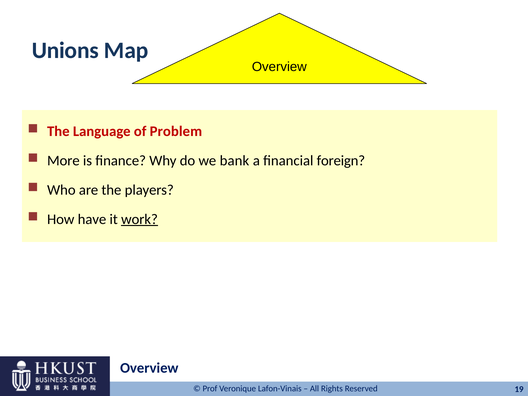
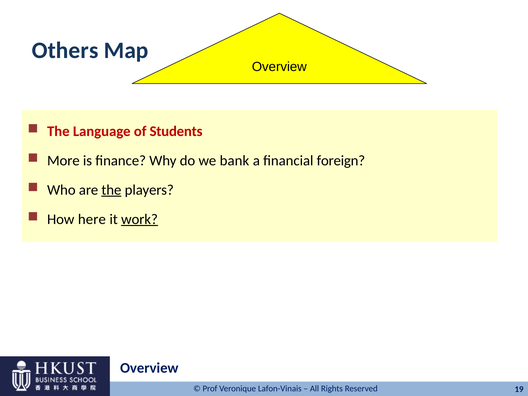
Unions: Unions -> Others (65, 50)
Problem: Problem -> Students (176, 131)
the underline: none -> present (111, 190)
have: have -> here (92, 219)
